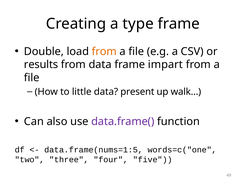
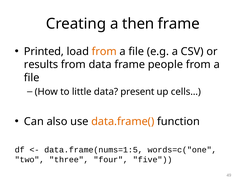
type: type -> then (138, 24)
Double: Double -> Printed (44, 52)
impart: impart -> people (165, 65)
walk…: walk… -> cells… (186, 92)
data.frame( colour: purple -> orange (123, 122)
